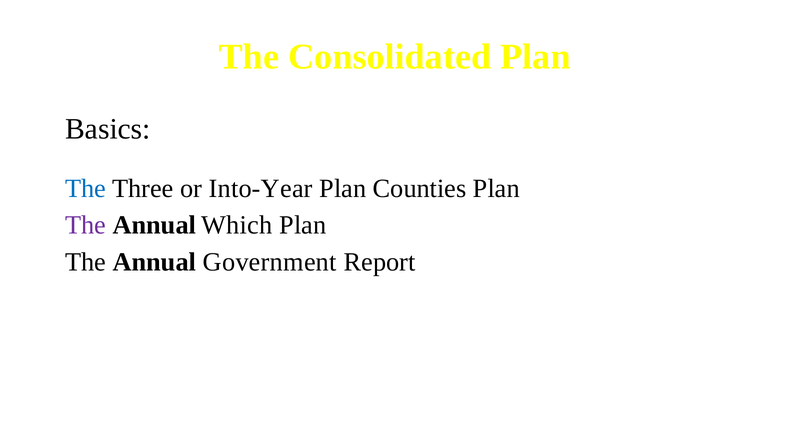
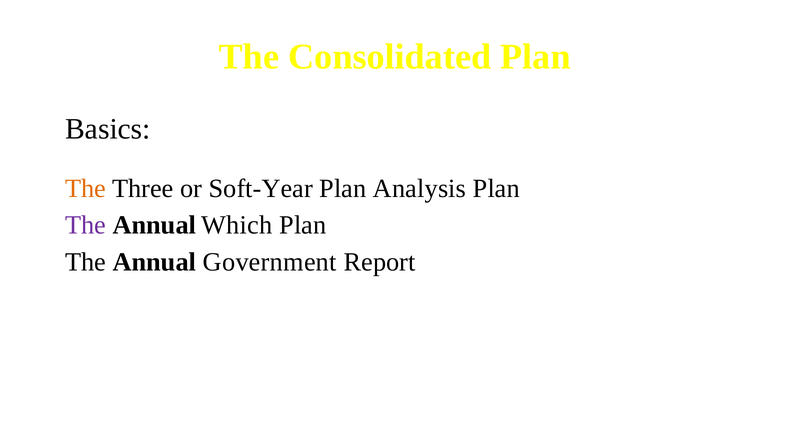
The colour: blue -> orange (86, 188)
Into-Year: Into-Year -> Soft-Year (261, 188)
Counties: Counties -> Analysis (419, 188)
